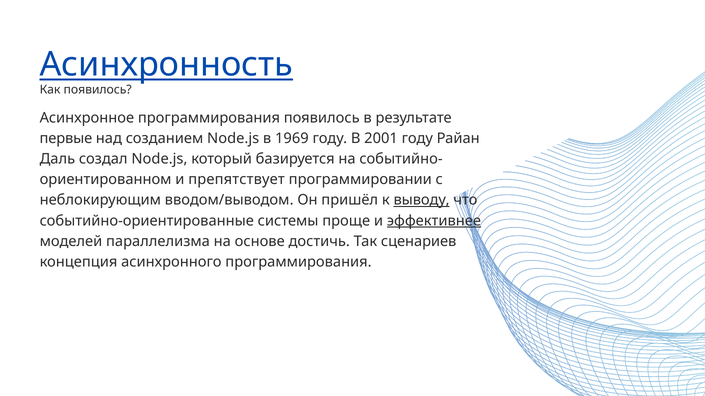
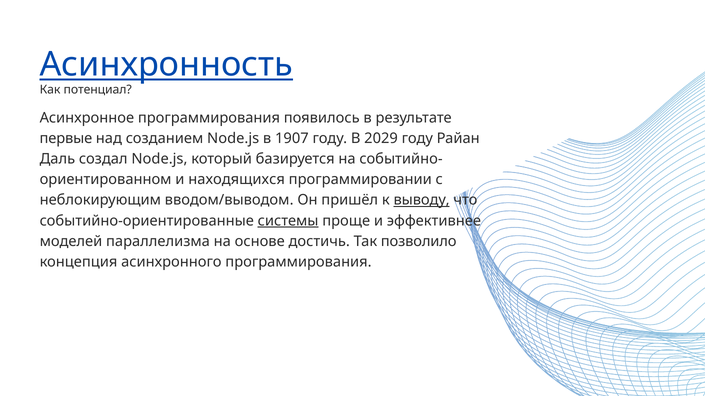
Как появилось: появилось -> потенциал (98, 90)
1969: 1969 -> 1907 (292, 139)
2001: 2001 -> 2029 (381, 139)
препятствует: препятствует -> находящихся (237, 180)
системы underline: none -> present (288, 221)
эффективнее underline: present -> none (434, 221)
сценариев: сценариев -> позволило (419, 242)
